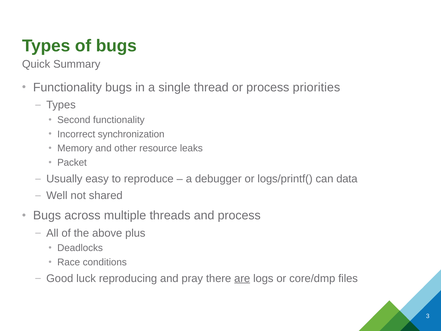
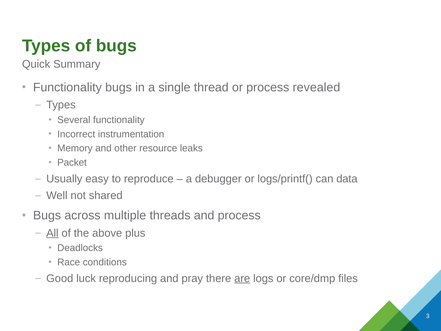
priorities: priorities -> revealed (316, 87)
Second: Second -> Several (74, 120)
synchronization: synchronization -> instrumentation (131, 134)
All underline: none -> present (52, 233)
